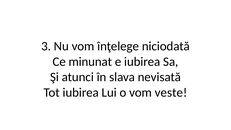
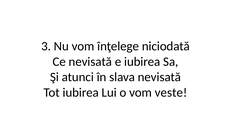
Ce minunat: minunat -> nevisată (90, 62)
